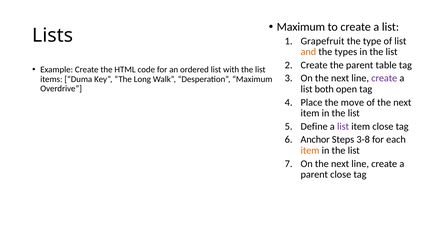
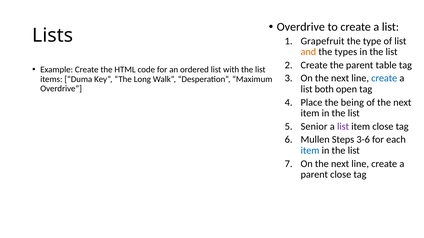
Maximum: Maximum -> Overdrive (301, 27)
create colour: purple -> blue (384, 78)
move: move -> being (352, 103)
Define: Define -> Senior (314, 127)
Anchor: Anchor -> Mullen (315, 140)
3-8: 3-8 -> 3-6 (363, 140)
item colour: orange -> blue (310, 151)
